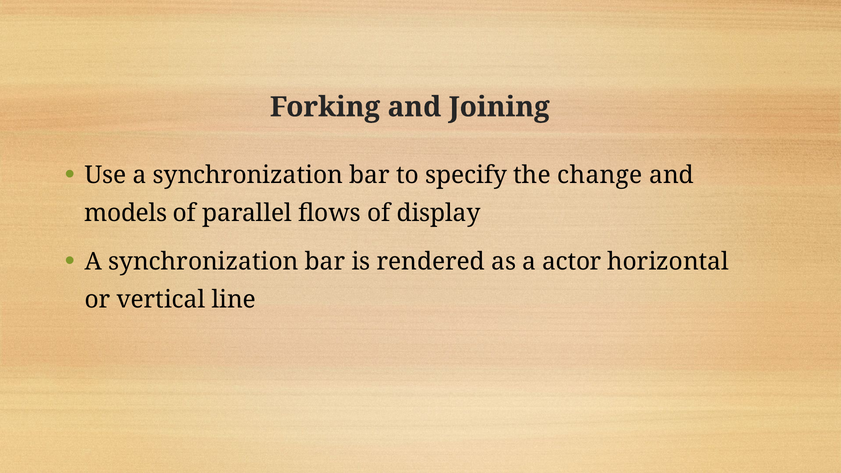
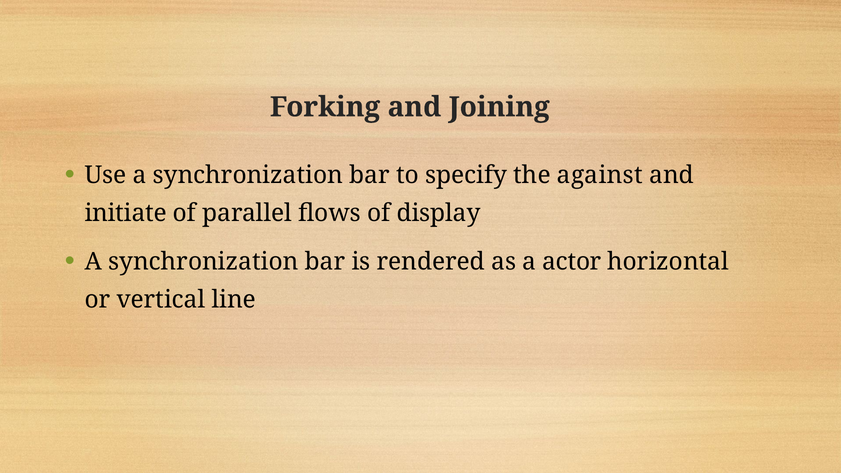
change: change -> against (600, 175)
models: models -> initiate (126, 213)
